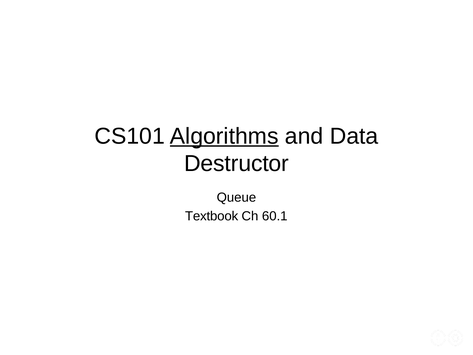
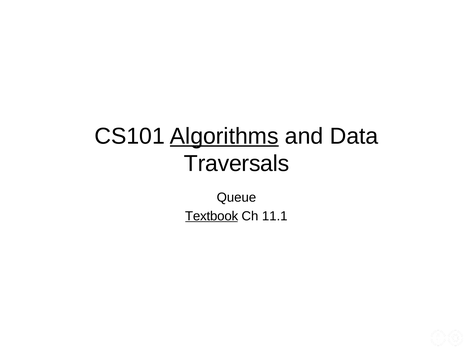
Destructor: Destructor -> Traversals (237, 164)
Textbook underline: none -> present (212, 216)
60.1: 60.1 -> 11.1 (275, 216)
